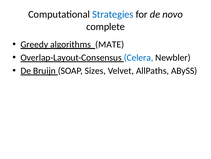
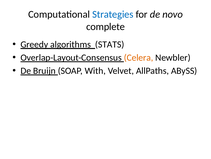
MATE: MATE -> STATS (110, 44)
Celera colour: blue -> orange (139, 57)
Sizes: Sizes -> With (95, 71)
